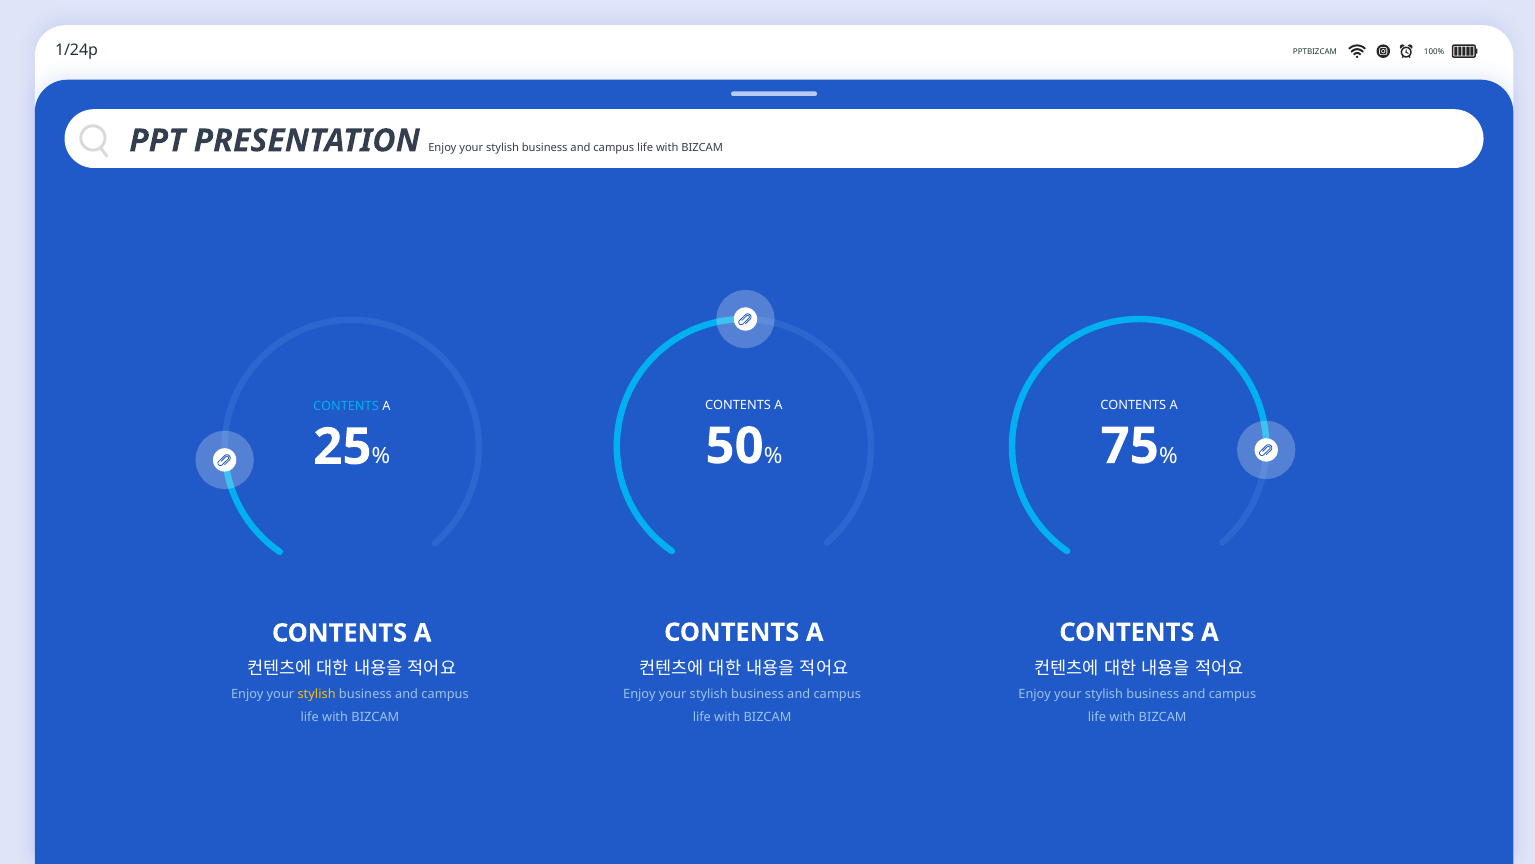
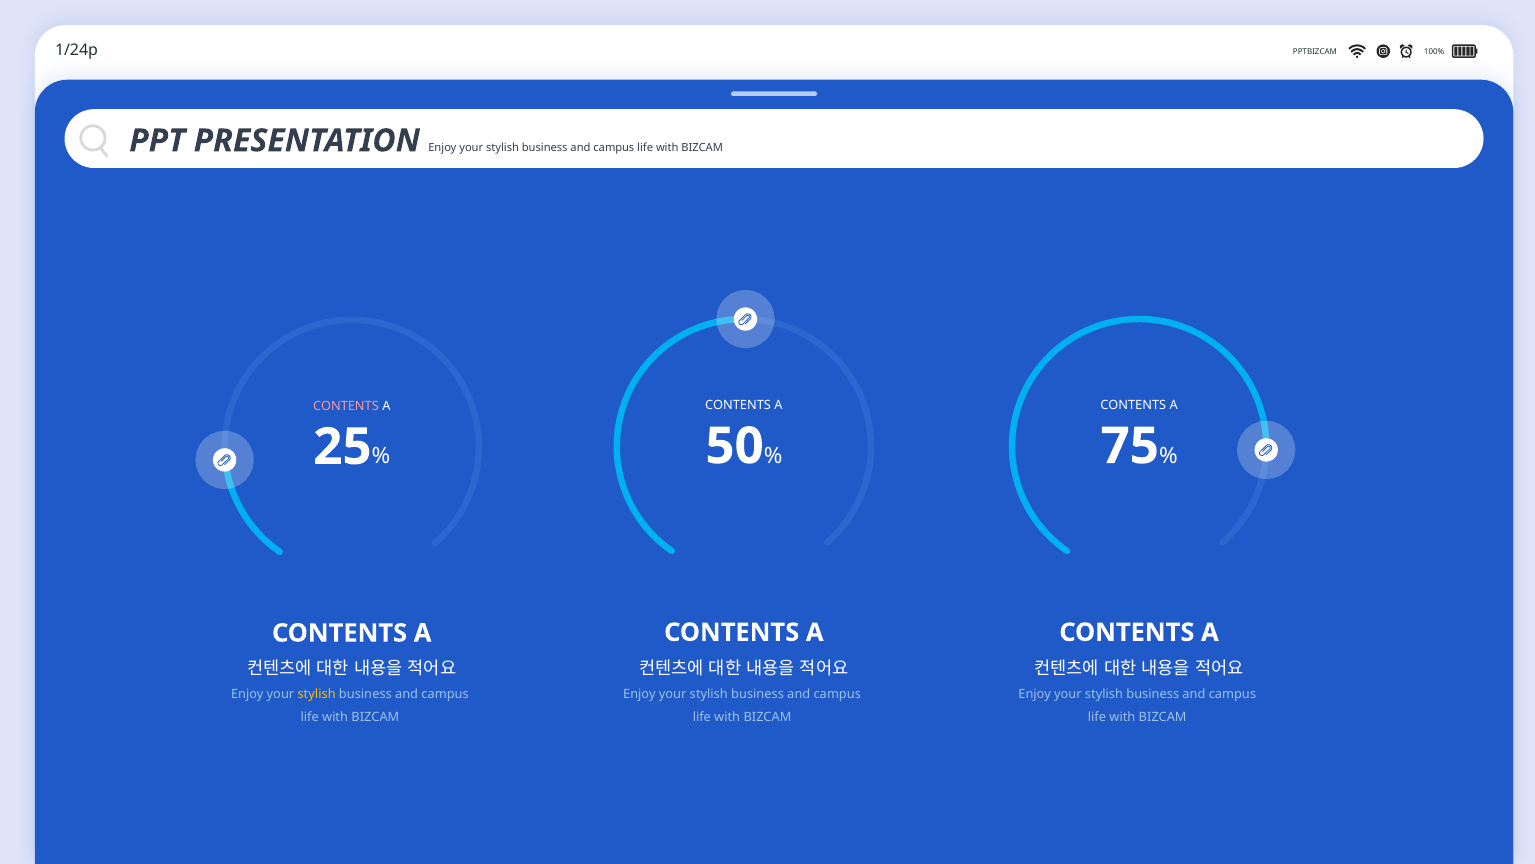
CONTENTS colour: light blue -> pink (346, 406)
